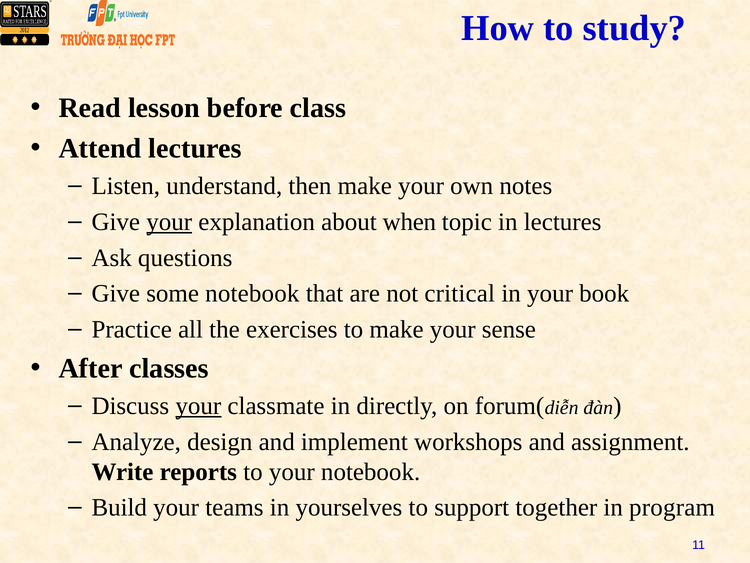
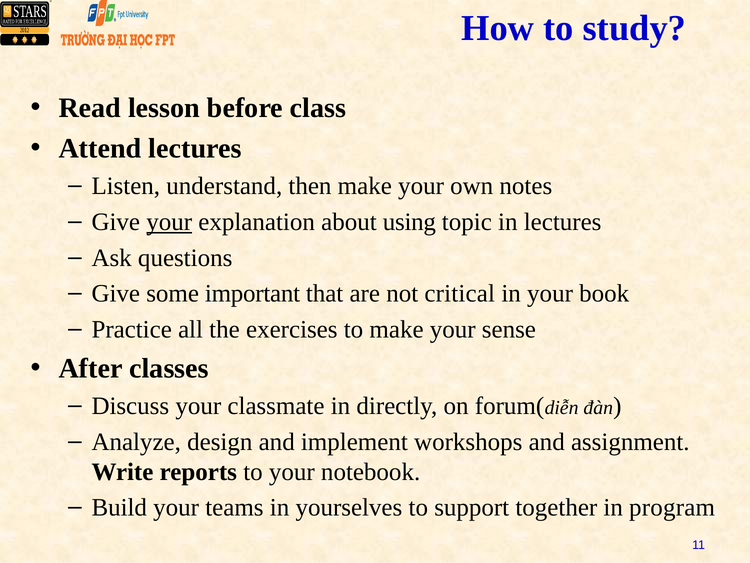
when: when -> using (409, 222)
some notebook: notebook -> important (253, 293)
your underline: present -> none (198, 406)
